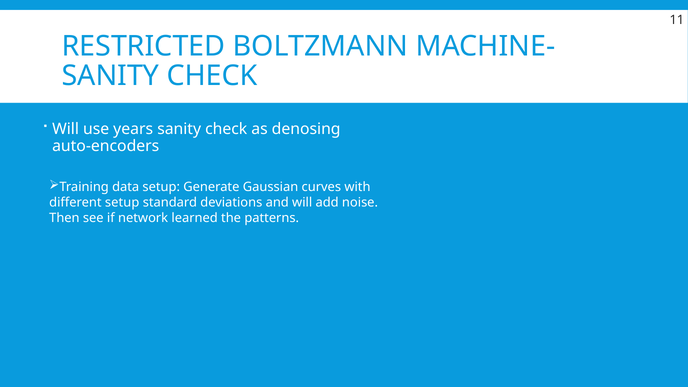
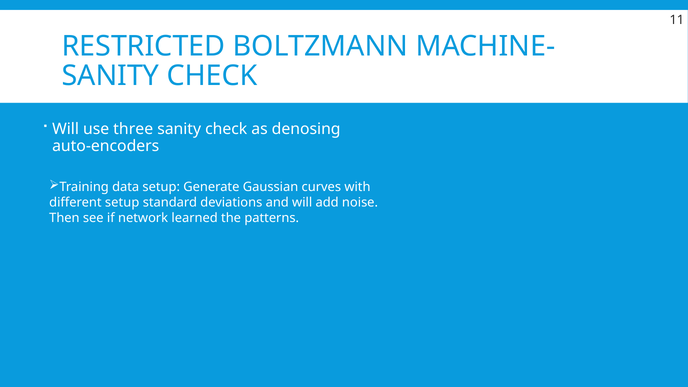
years: years -> three (133, 129)
